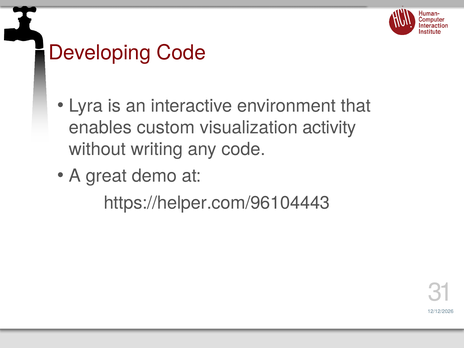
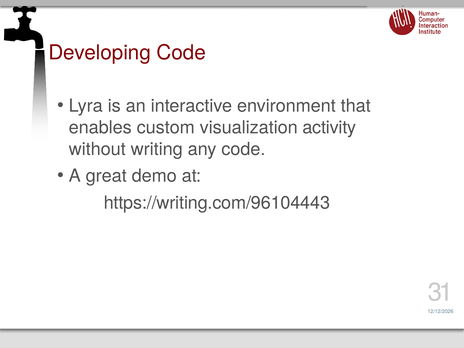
https://helper.com/96104443: https://helper.com/96104443 -> https://writing.com/96104443 (217, 203)
